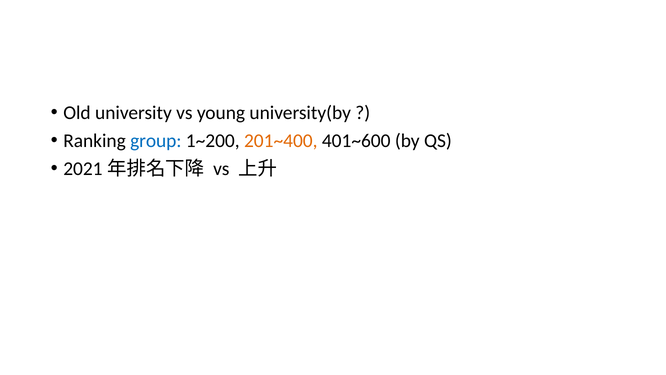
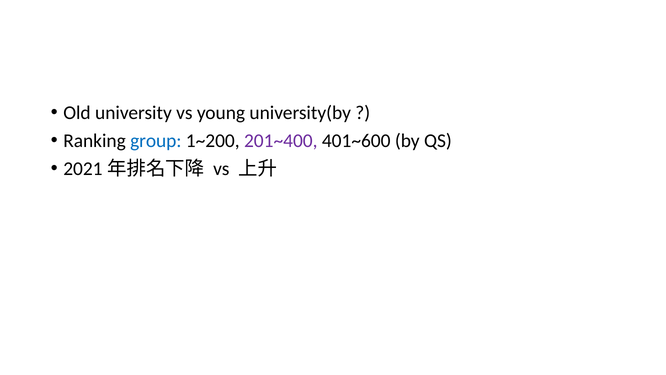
201~400 colour: orange -> purple (281, 141)
